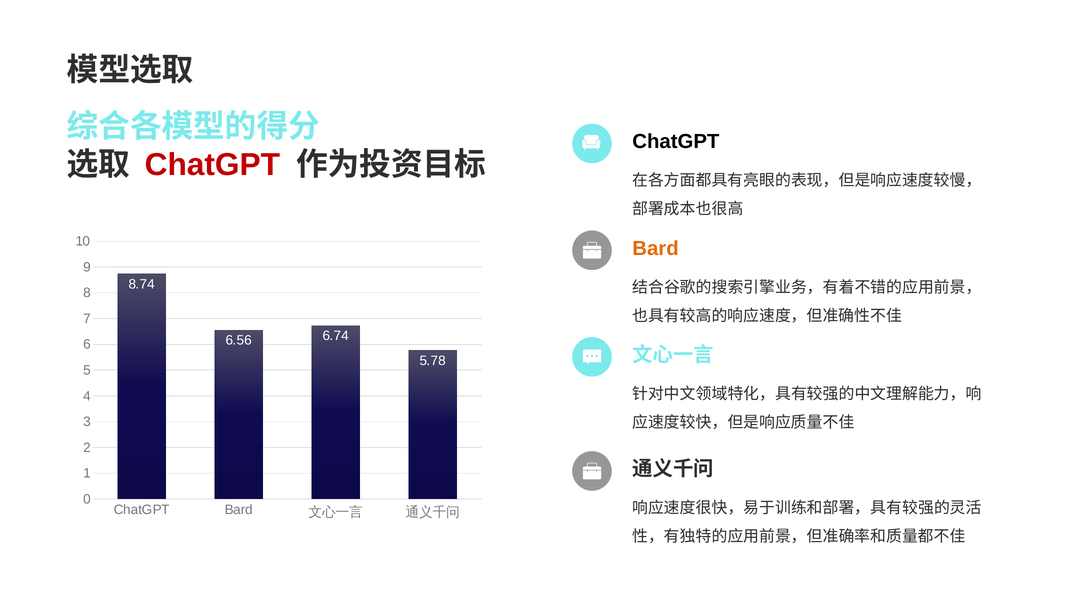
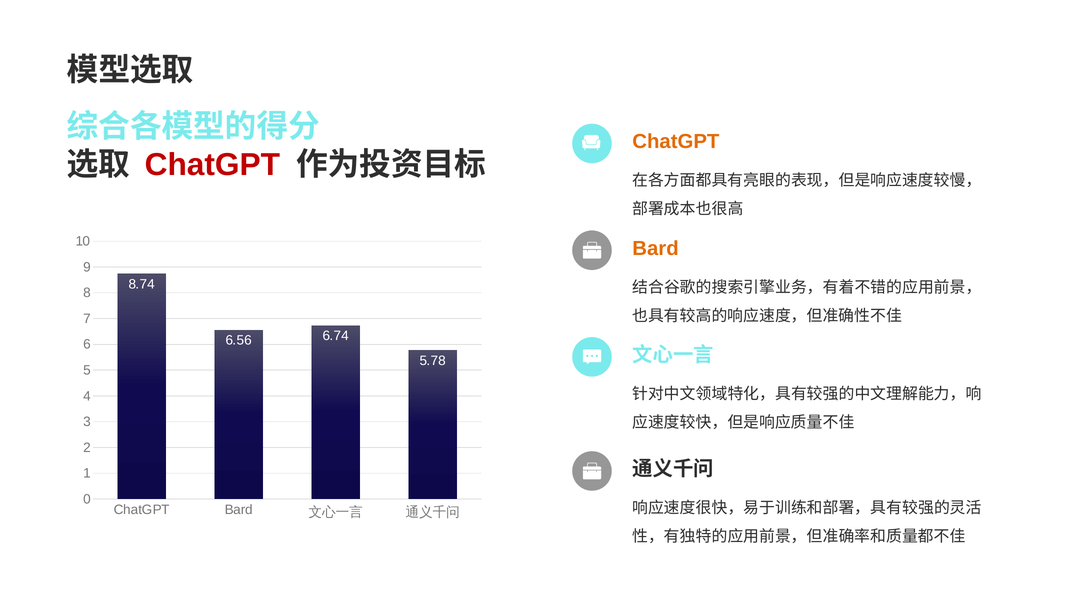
ChatGPT colour: black -> orange (676, 142)
